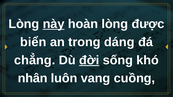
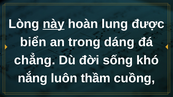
hoàn lòng: lòng -> lung (115, 24)
đời underline: present -> none (89, 60)
nhân: nhân -> nắng (33, 79)
vang: vang -> thầm (96, 79)
